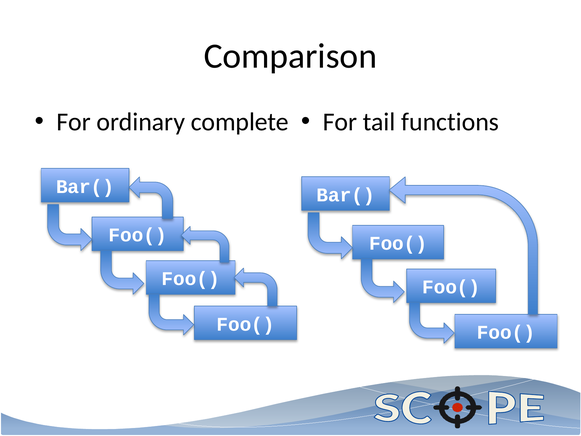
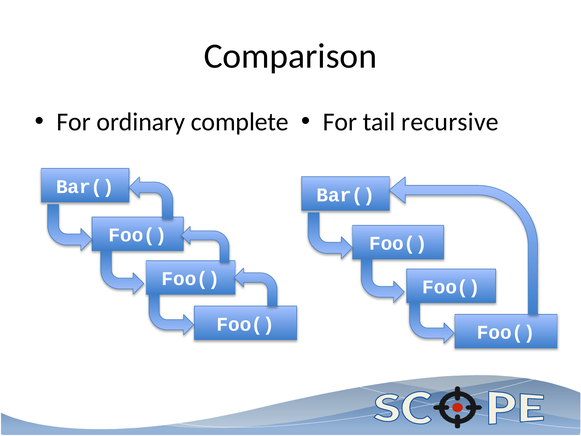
functions: functions -> recursive (450, 122)
